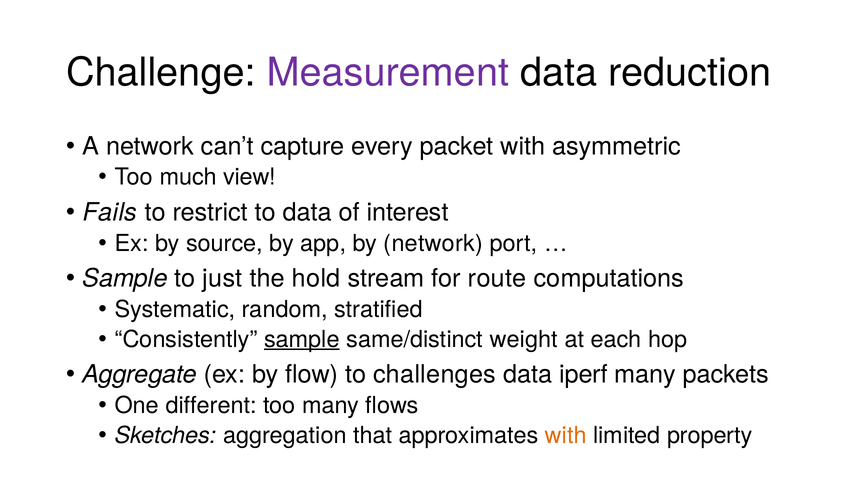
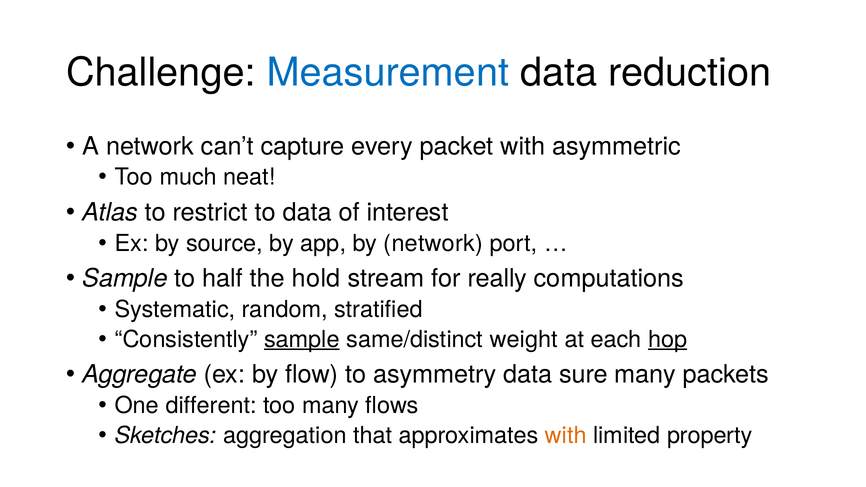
Measurement colour: purple -> blue (388, 73)
view: view -> neat (249, 177)
Fails: Fails -> Atlas (110, 213)
just: just -> half (223, 279)
route: route -> really (497, 279)
hop underline: none -> present (668, 339)
challenges: challenges -> asymmetry (435, 375)
iperf: iperf -> sure (584, 375)
